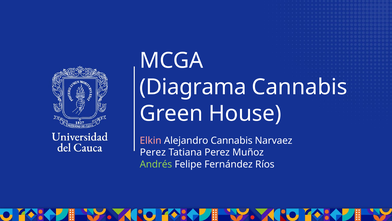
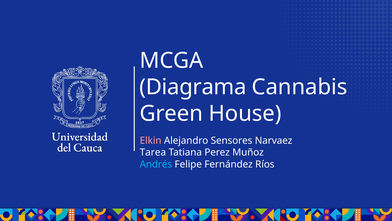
Alejandro Cannabis: Cannabis -> Sensores (232, 140)
Perez: Perez -> Tarea (153, 152)
Andrés colour: light green -> light blue (156, 164)
